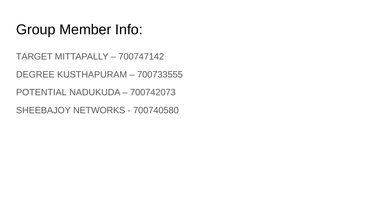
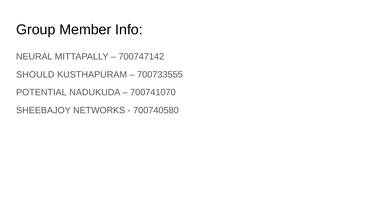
TARGET: TARGET -> NEURAL (34, 56)
DEGREE: DEGREE -> SHOULD (35, 74)
700742073: 700742073 -> 700741070 (153, 92)
